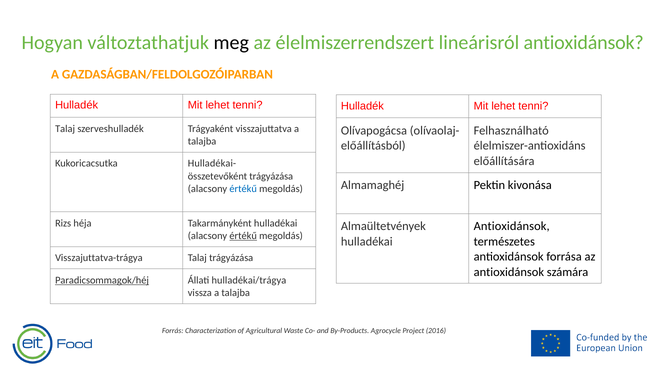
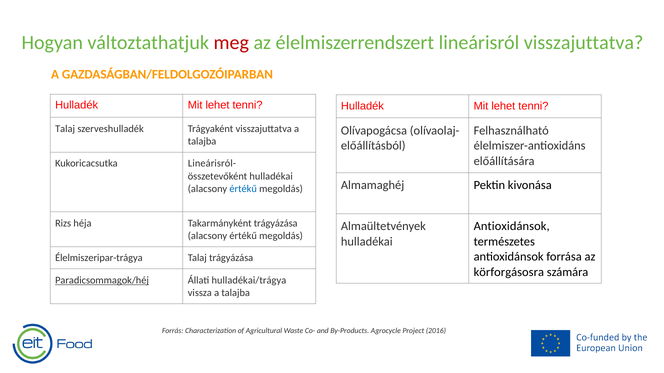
meg colour: black -> red (231, 43)
lineárisról antioxidánsok: antioxidánsok -> visszajuttatva (584, 43)
Hulladékai-: Hulladékai- -> Lineárisról- (212, 164)
összetevőként trágyázása: trágyázása -> hulladékai (271, 176)
Takarmányként hulladékai: hulladékai -> trágyázása (276, 223)
értékű underline: present -> none (243, 236)
Visszajuttatva-trágya: Visszajuttatva-trágya -> Élelmiszeripar-trágya (99, 258)
antioxidánsok: antioxidánsok -> körforgásosra (509, 272)
